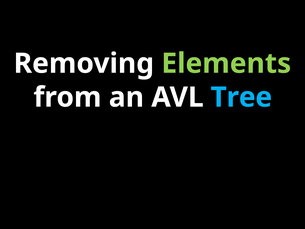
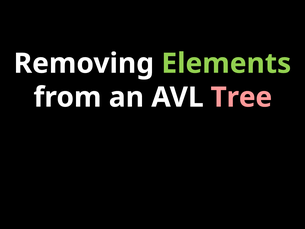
Tree colour: light blue -> pink (241, 97)
